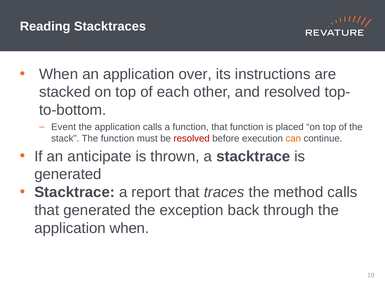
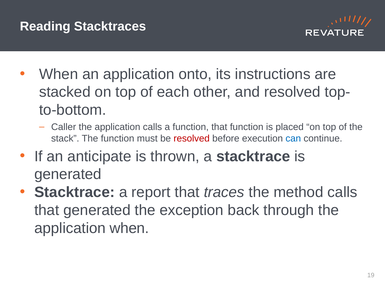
over: over -> onto (195, 74)
Event: Event -> Caller (64, 127)
can colour: orange -> blue (293, 139)
